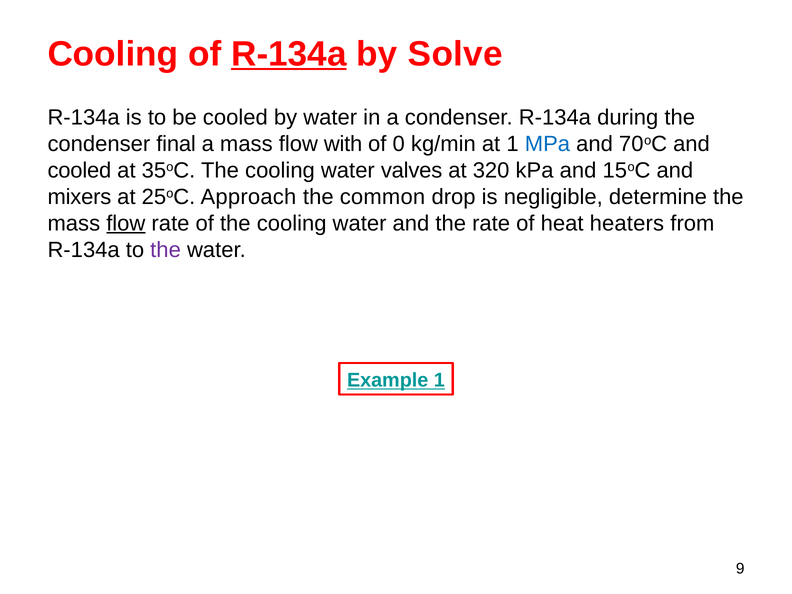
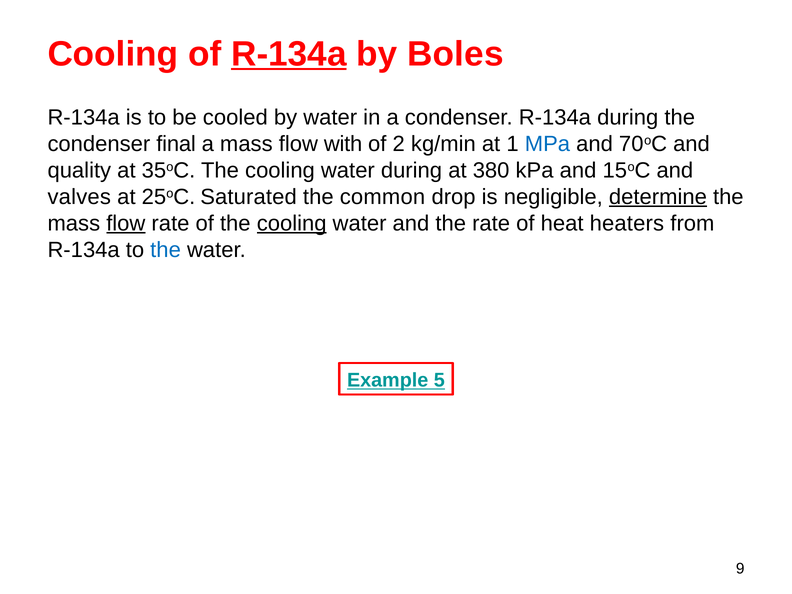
Solve: Solve -> Boles (455, 54)
0: 0 -> 2 (399, 144)
cooled: cooled -> quality (79, 171)
water valves: valves -> during (411, 171)
320: 320 -> 380 (491, 171)
mixers: mixers -> valves (79, 197)
Approach: Approach -> Saturated (249, 197)
determine underline: none -> present (658, 197)
cooling underline: none -> present (292, 223)
the colour: purple -> blue (166, 250)
Example 1: 1 -> 5 (439, 380)
